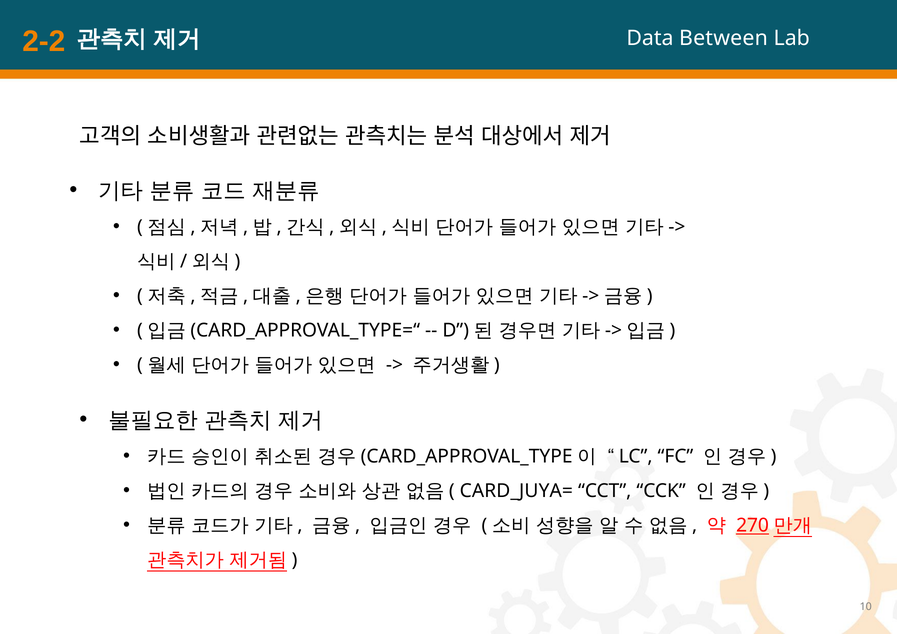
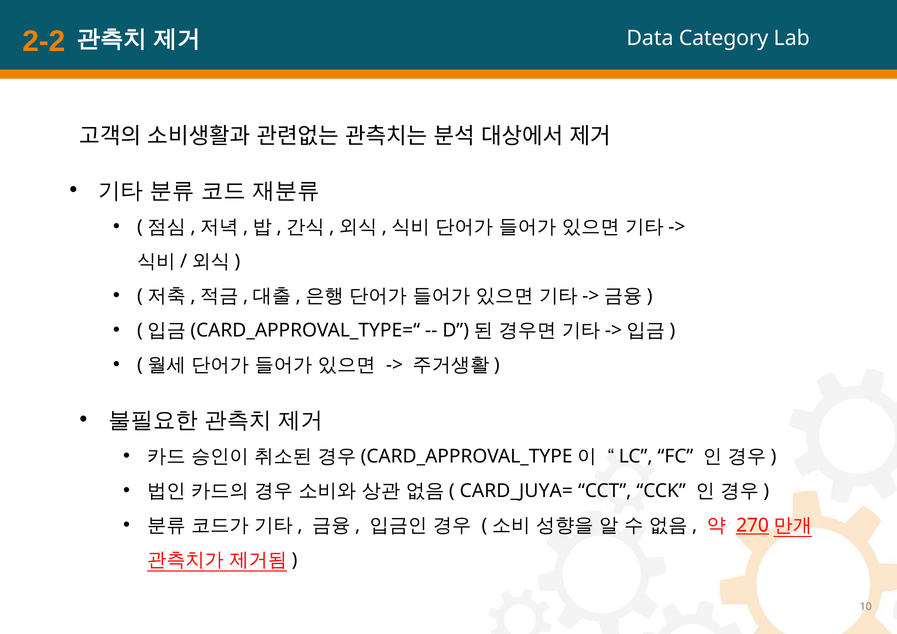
Between: Between -> Category (724, 38)
